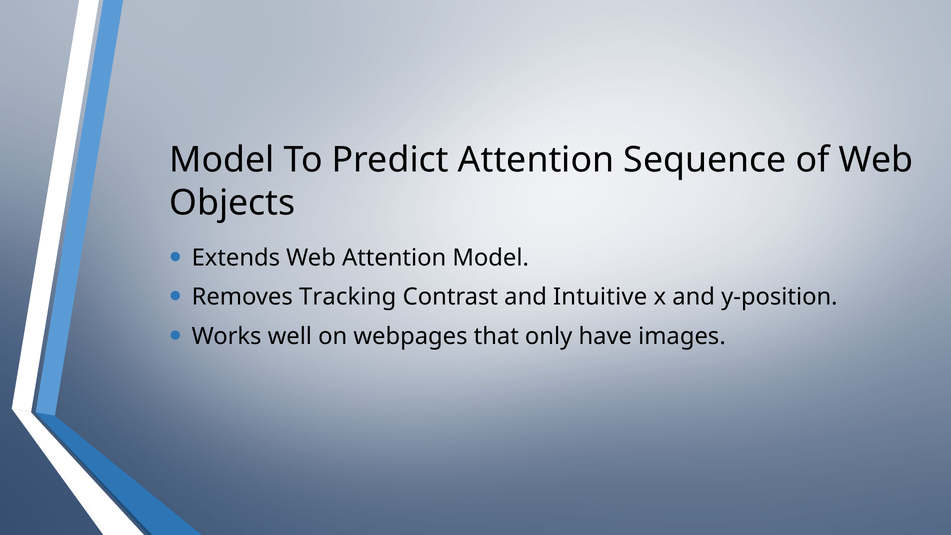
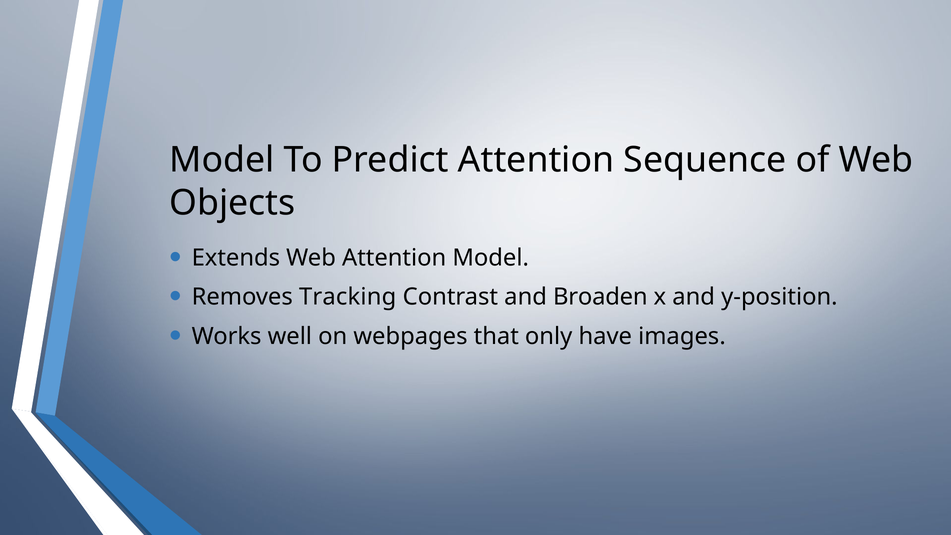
Intuitive: Intuitive -> Broaden (600, 297)
